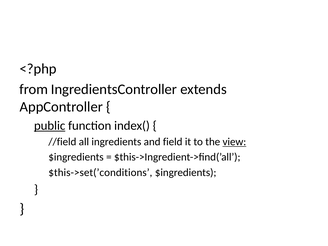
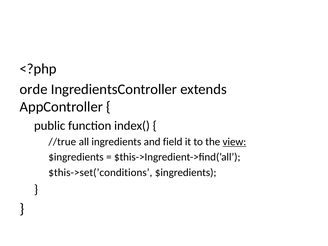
from: from -> orde (34, 89)
public underline: present -> none (50, 126)
//field: //field -> //true (62, 142)
